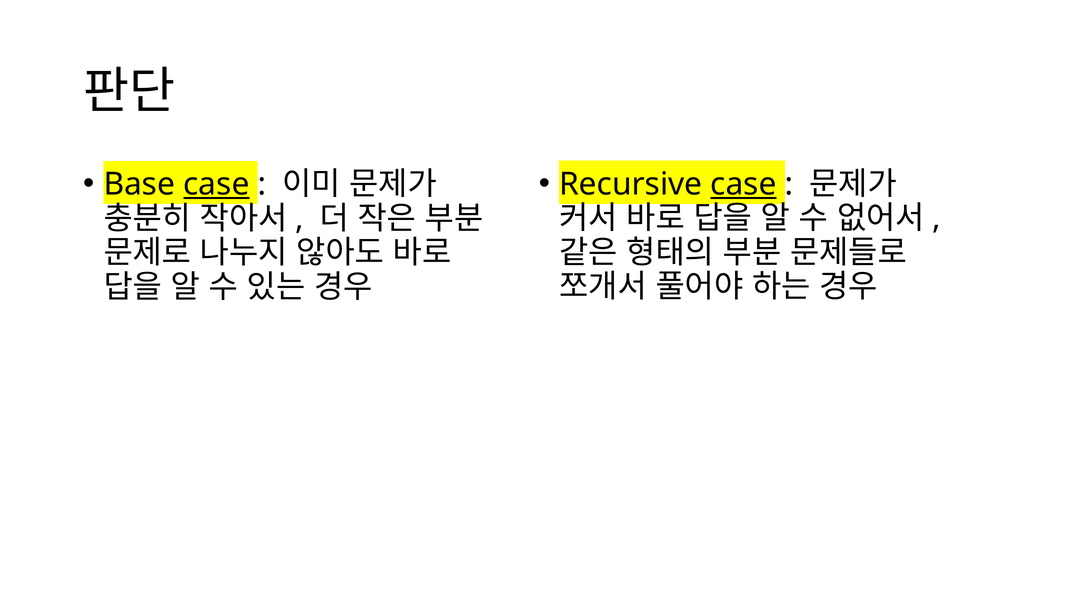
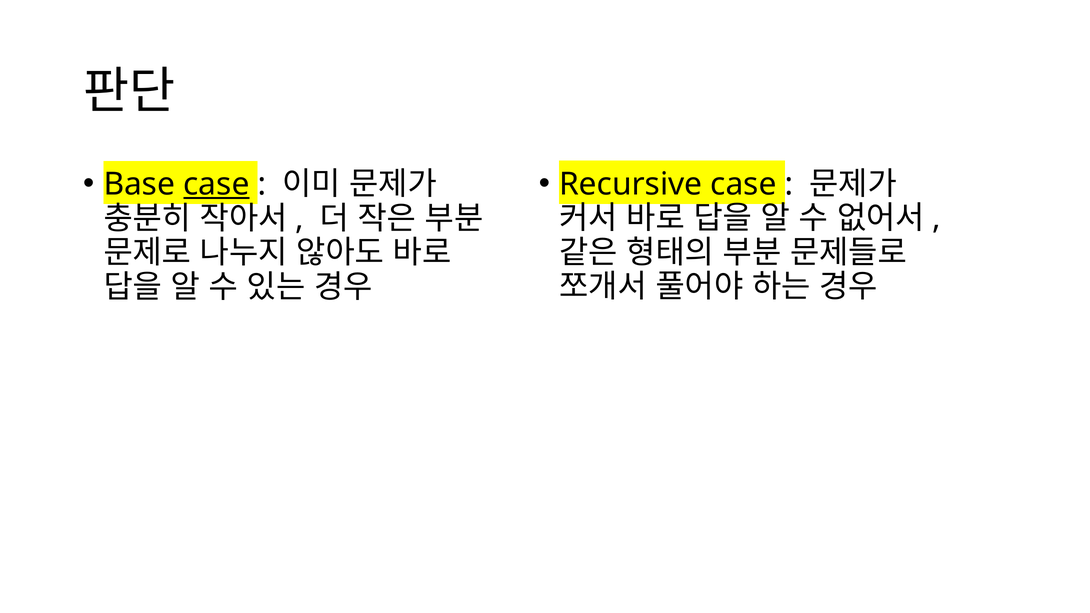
case underline: present -> none (743, 184)
